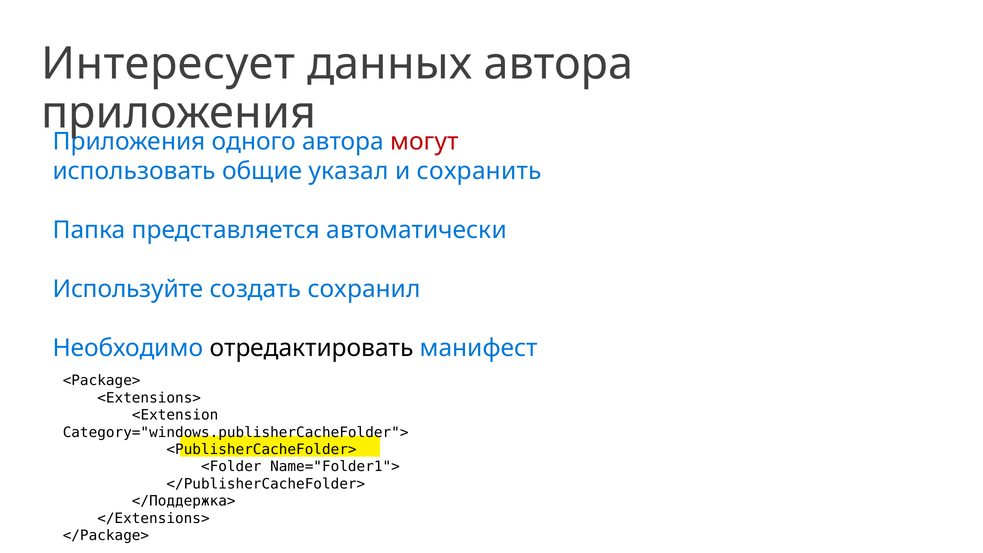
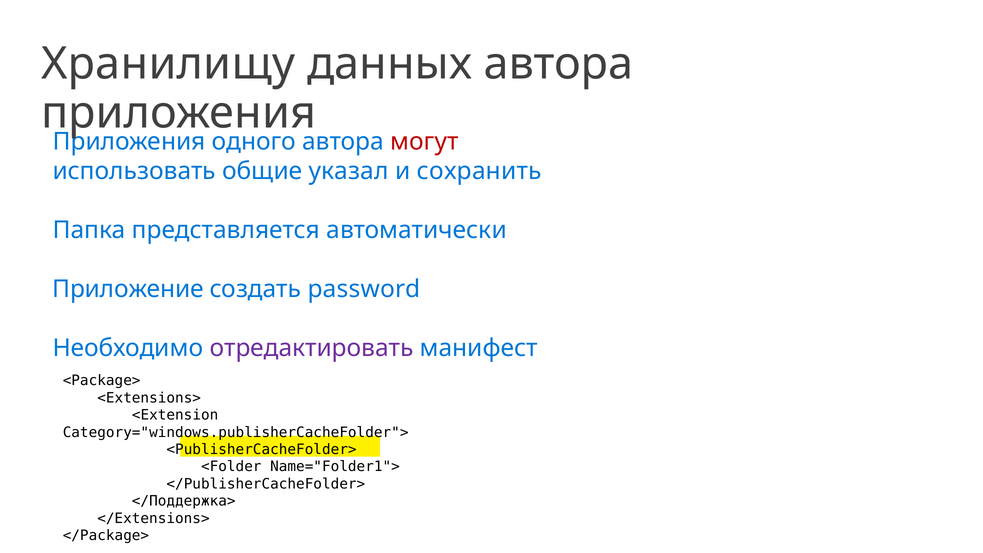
Интересует: Интересует -> Хранилищу (168, 64)
Используйте: Используйте -> Приложение (128, 289)
сохранил: сохранил -> password (364, 289)
отредактировать colour: black -> purple (312, 348)
